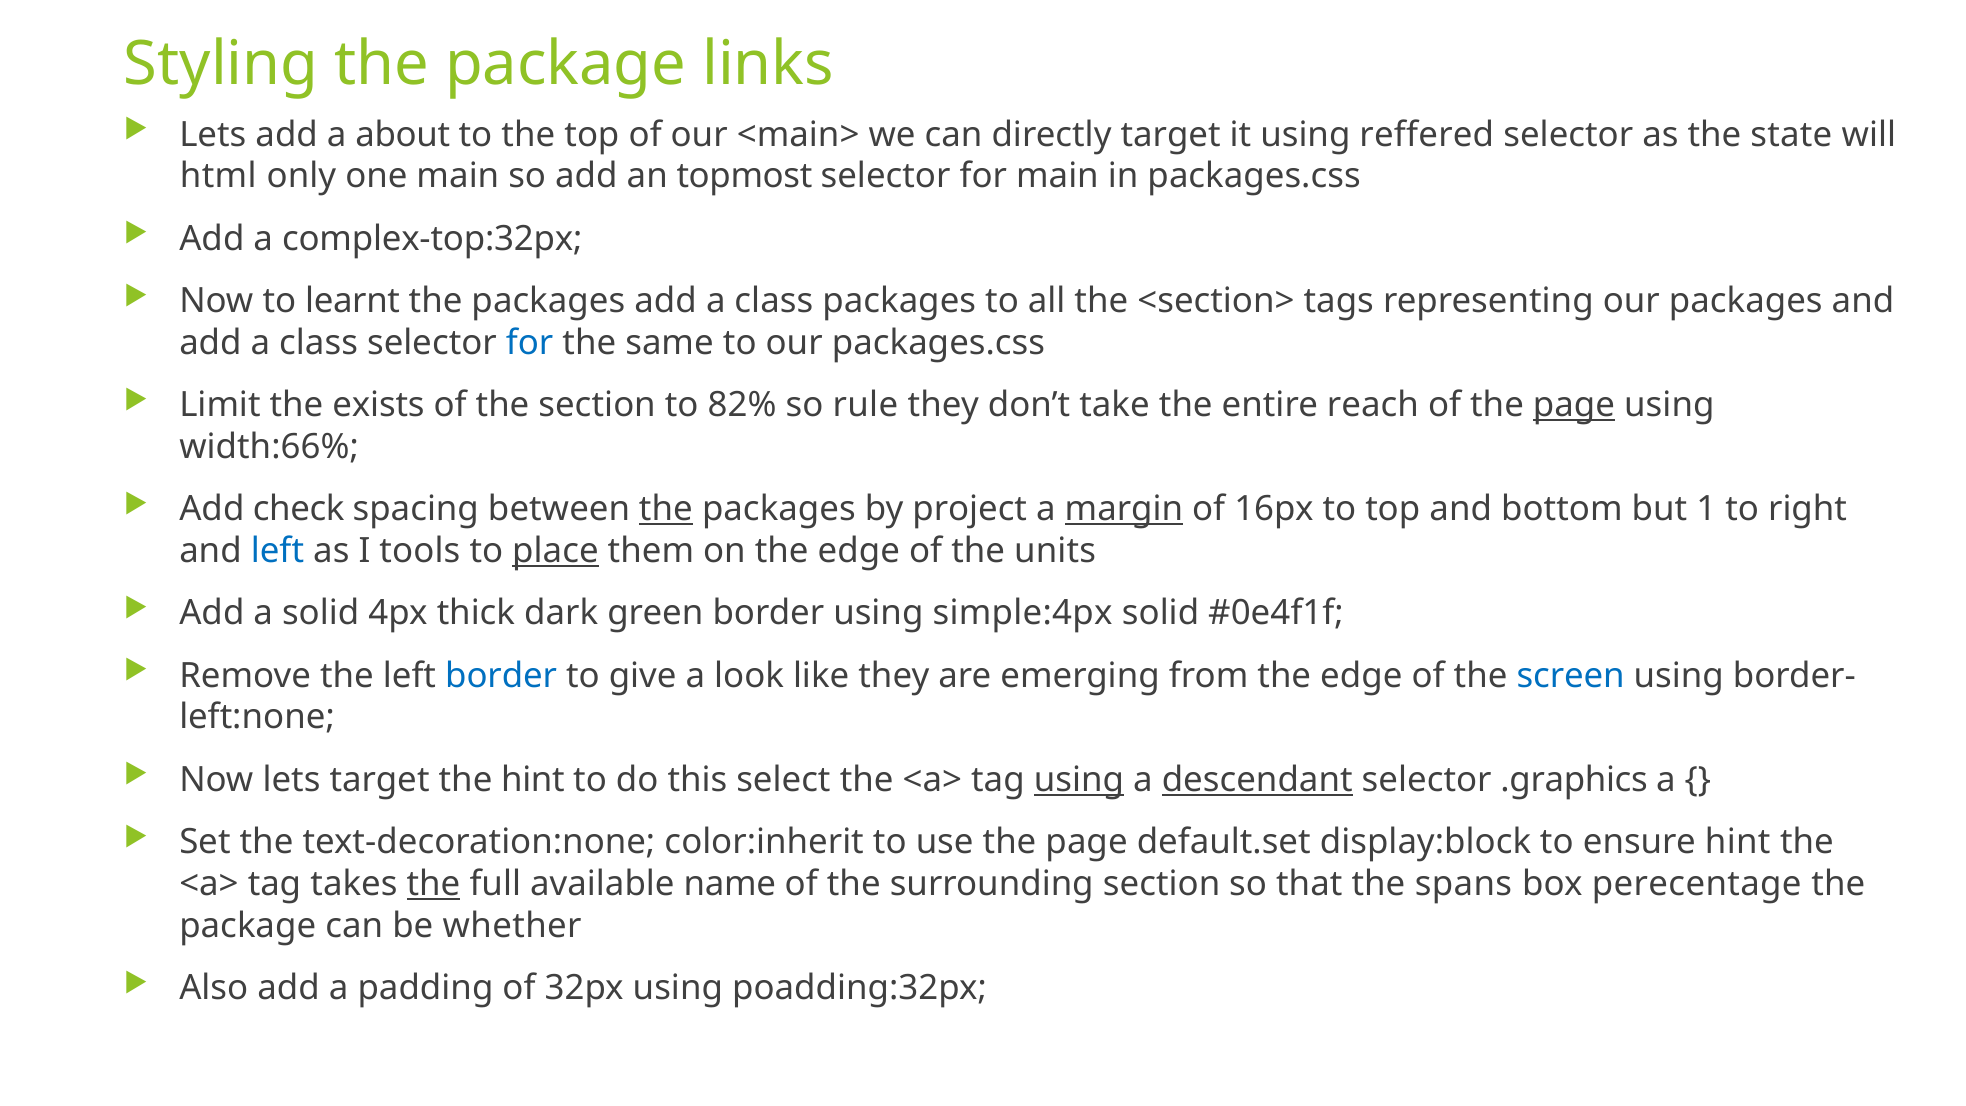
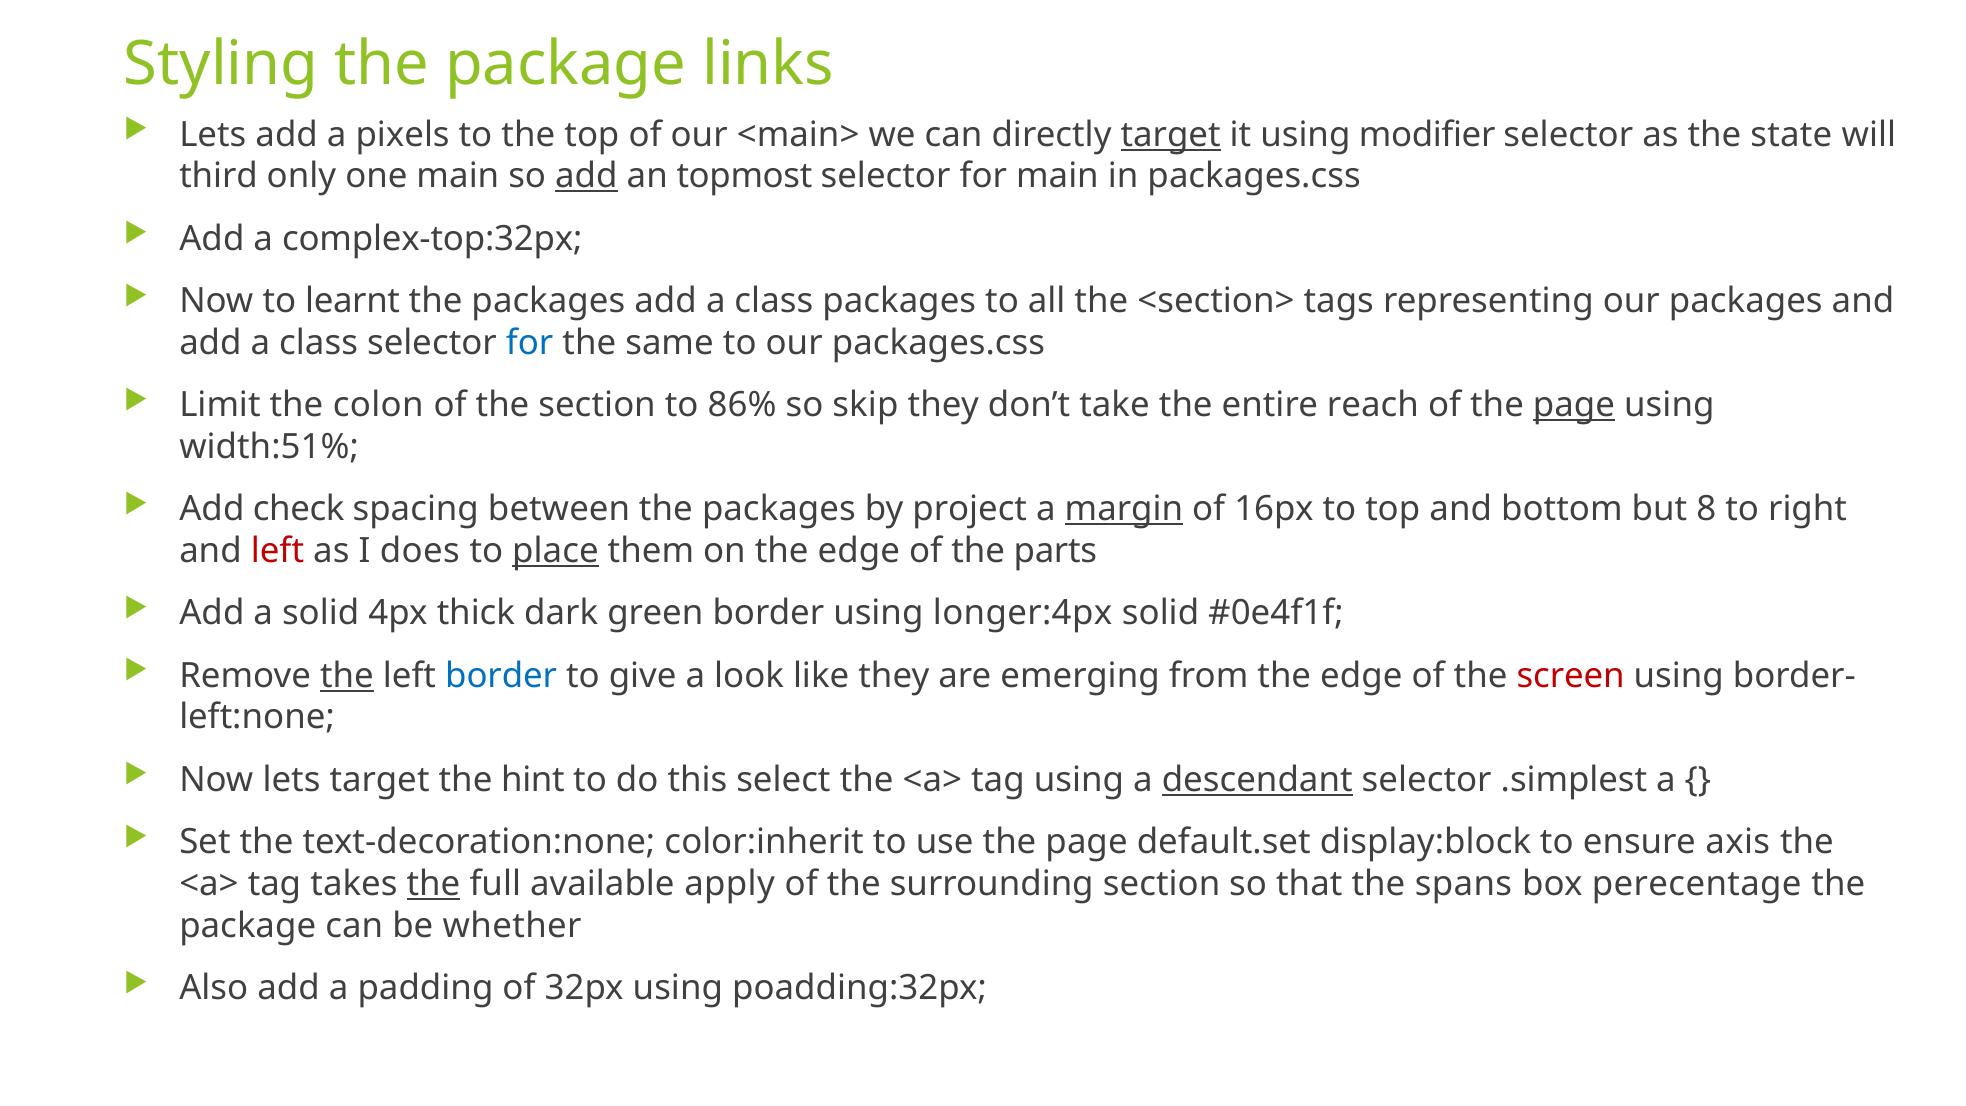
about: about -> pixels (403, 135)
target underline: none -> present (1171, 135)
reffered: reffered -> modifier (1427, 135)
html: html -> third (218, 176)
add underline: none -> present (586, 176)
exists: exists -> colon (378, 405)
82%: 82% -> 86% (742, 405)
rule: rule -> skip (865, 405)
width:66%: width:66% -> width:51% (269, 447)
the underline: present -> none (666, 509)
1: 1 -> 8 (1706, 509)
left colour: blue -> red (277, 551)
tools: tools -> does (420, 551)
units: units -> parts (1055, 551)
simple:4px: simple:4px -> longer:4px (1023, 613)
the underline: none -> present (347, 676)
screen colour: blue -> red (1571, 676)
using underline: present -> none (1079, 780)
.graphics: .graphics -> .simplest (1574, 780)
ensure hint: hint -> axis (1738, 842)
name: name -> apply (730, 884)
